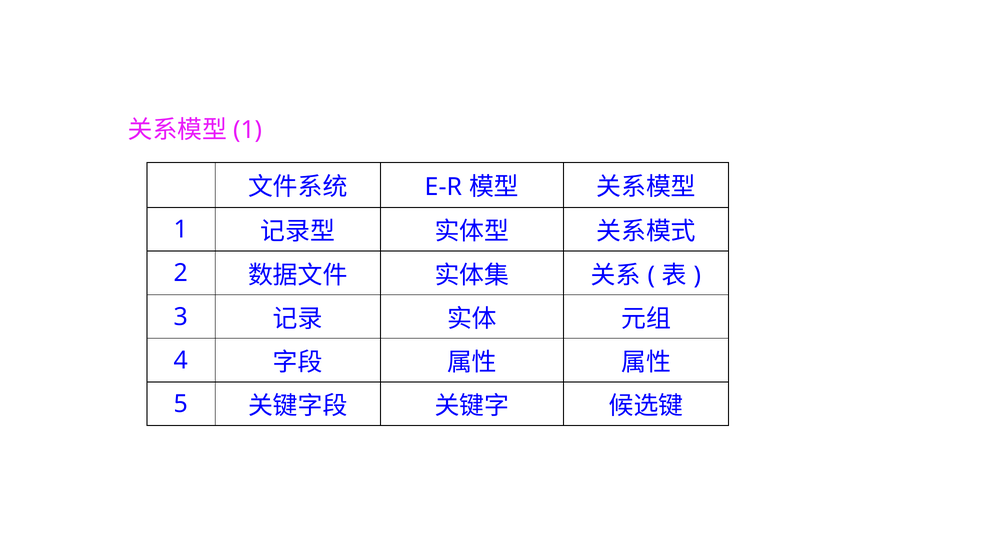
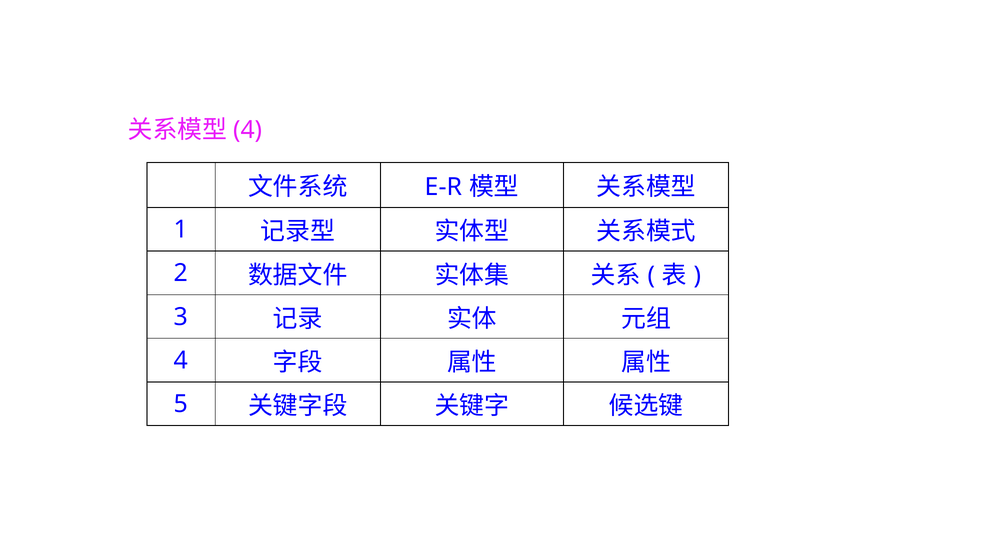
1: 1 -> 4 (248, 130)
